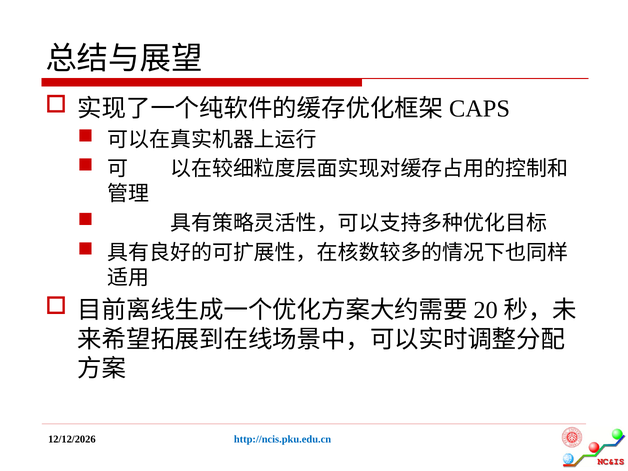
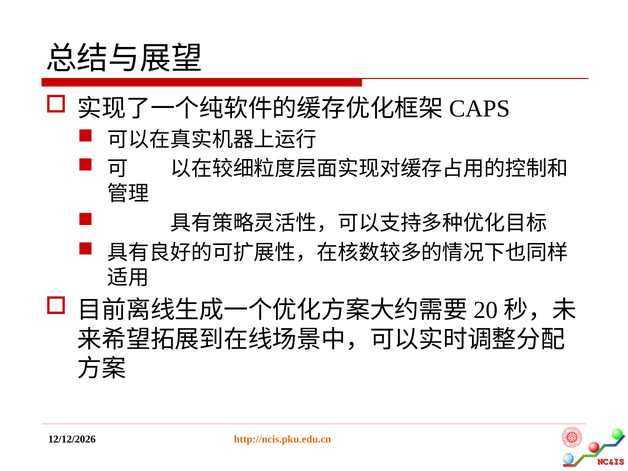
http://ncis.pku.edu.cn colour: blue -> orange (283, 439)
